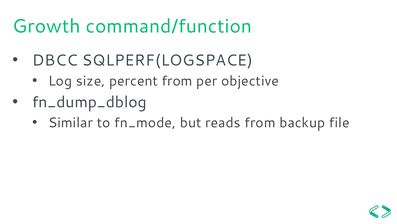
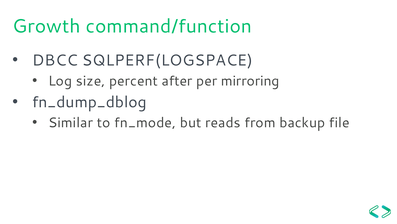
percent from: from -> after (177, 81)
objective: objective -> mirroring (250, 81)
